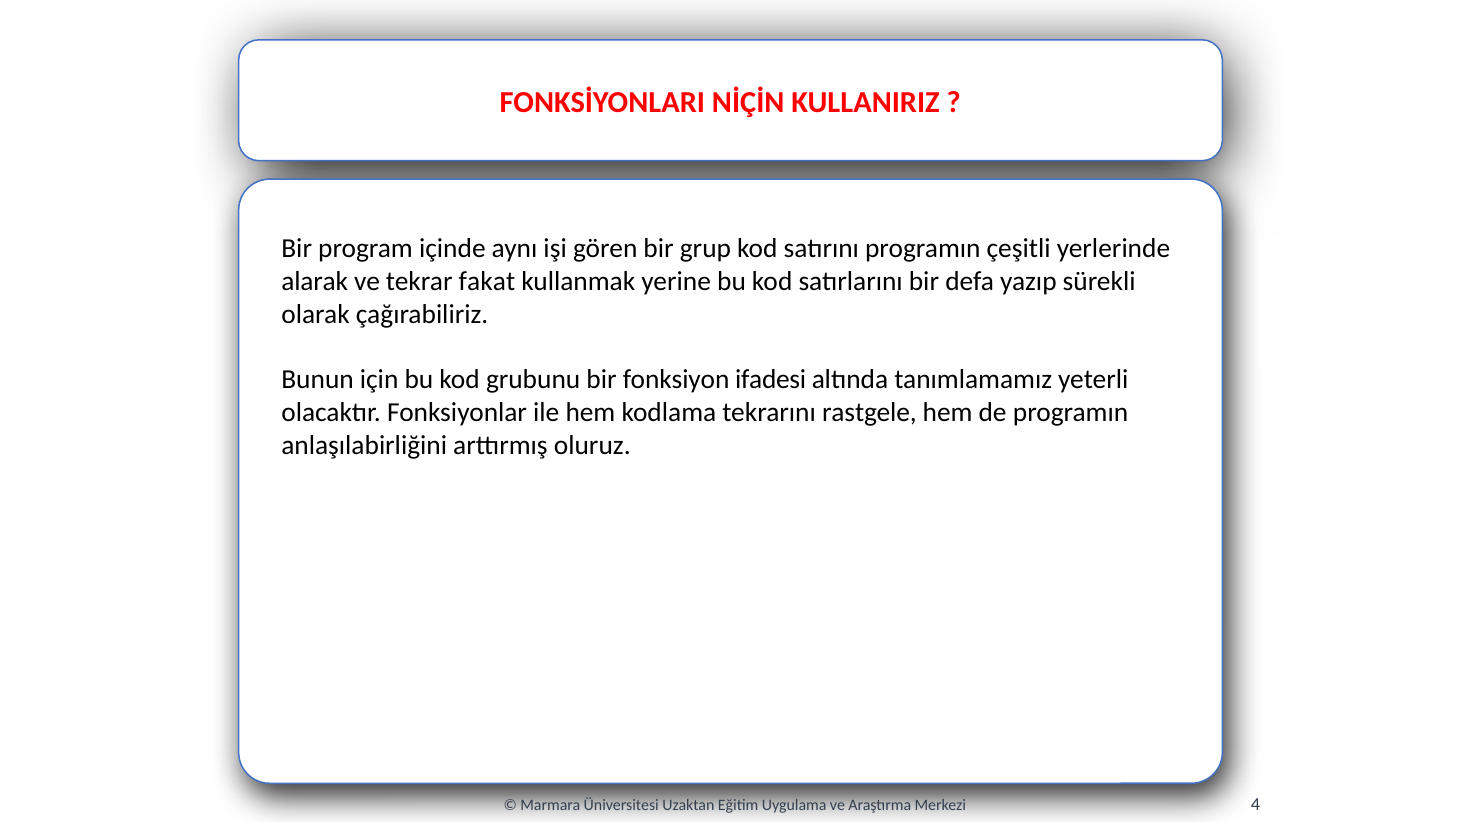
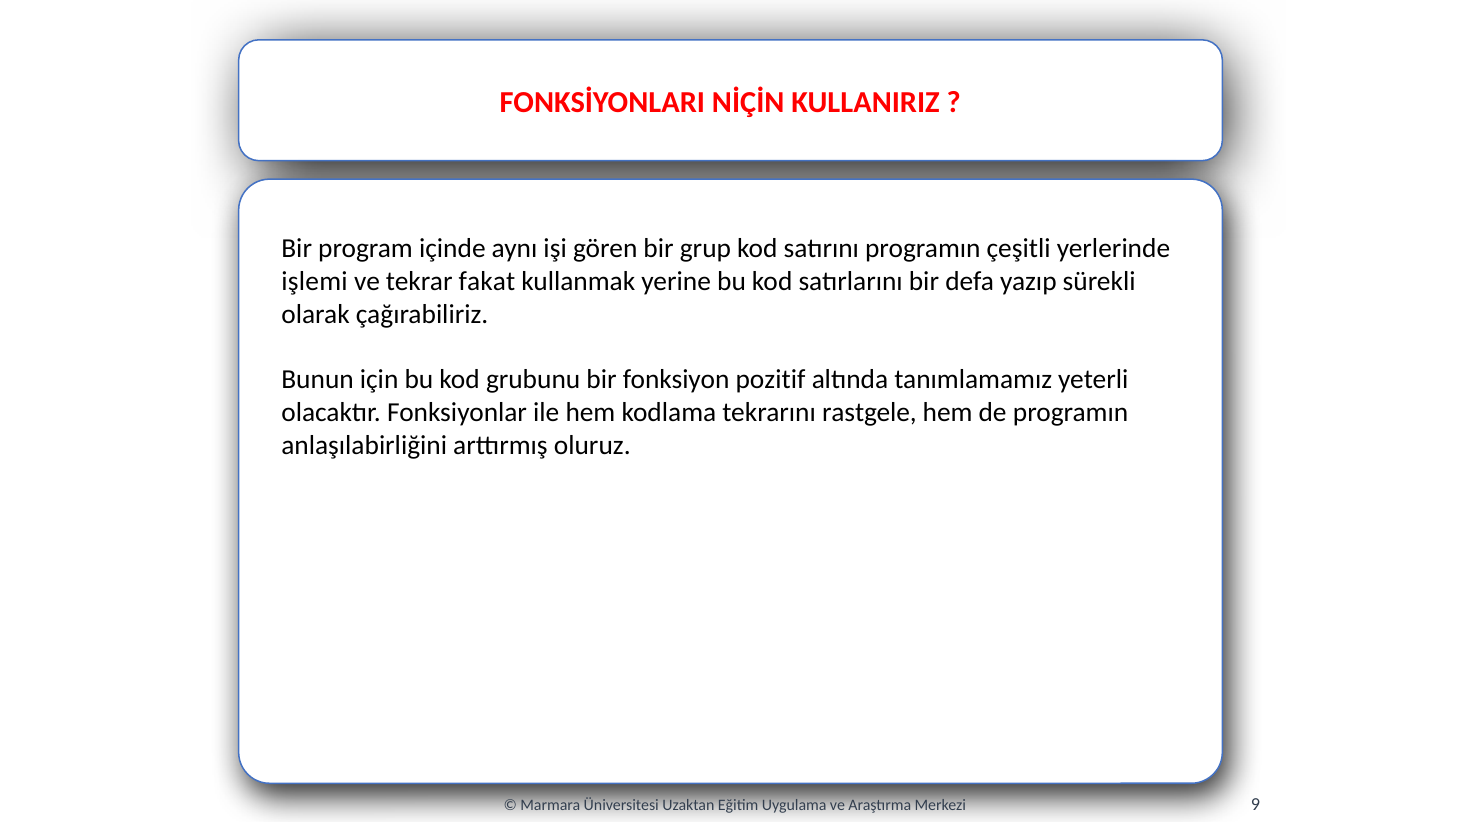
alarak: alarak -> işlemi (315, 281)
ifadesi: ifadesi -> pozitif (771, 380)
4: 4 -> 9 (1255, 804)
